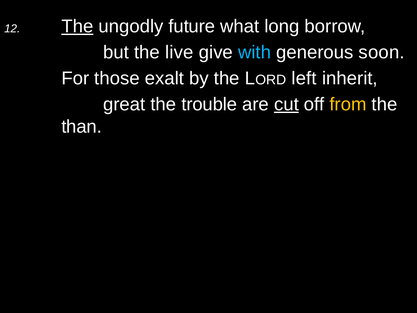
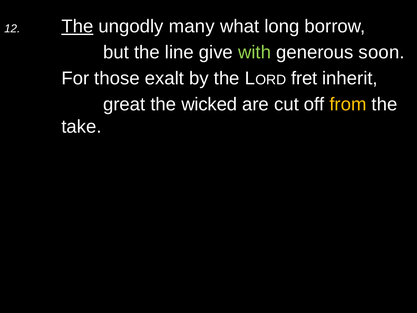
future: future -> many (192, 26)
live: live -> line (179, 52)
with colour: light blue -> light green (255, 52)
left: left -> fret (304, 78)
trouble: trouble -> wicked (209, 104)
cut underline: present -> none (286, 104)
than: than -> take (82, 126)
